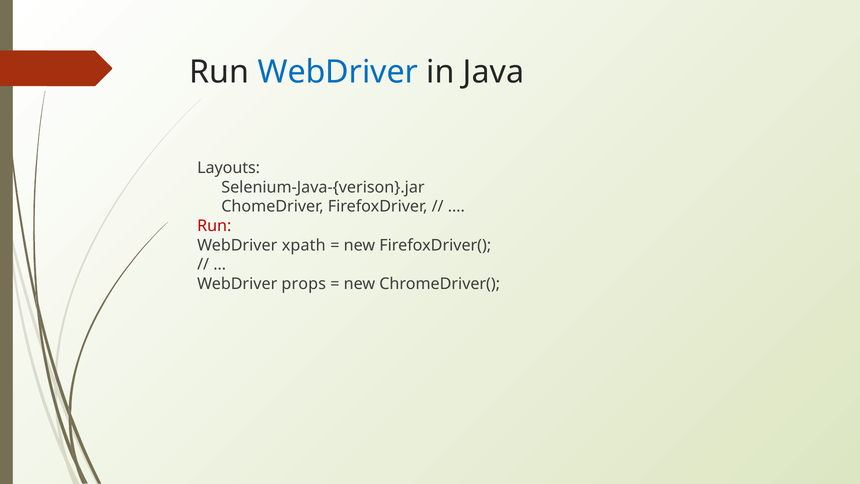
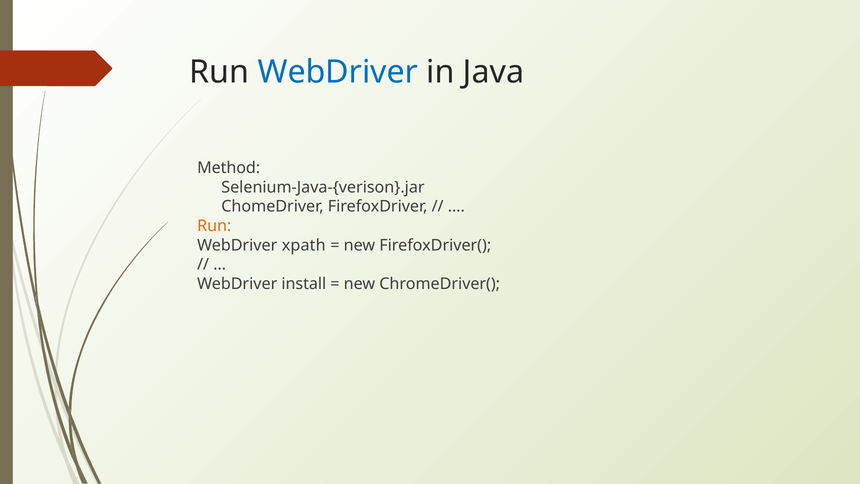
Layouts: Layouts -> Method (229, 168)
Run colour: red -> orange (214, 226)
props: props -> install (304, 284)
